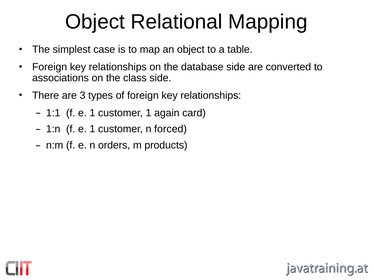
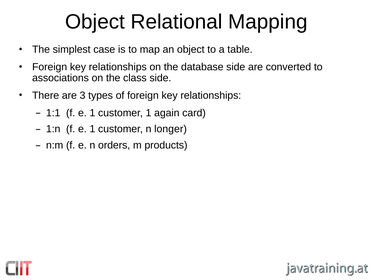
forced: forced -> longer (171, 129)
